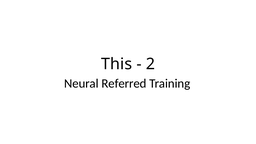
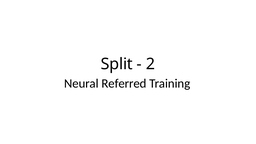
This: This -> Split (117, 64)
